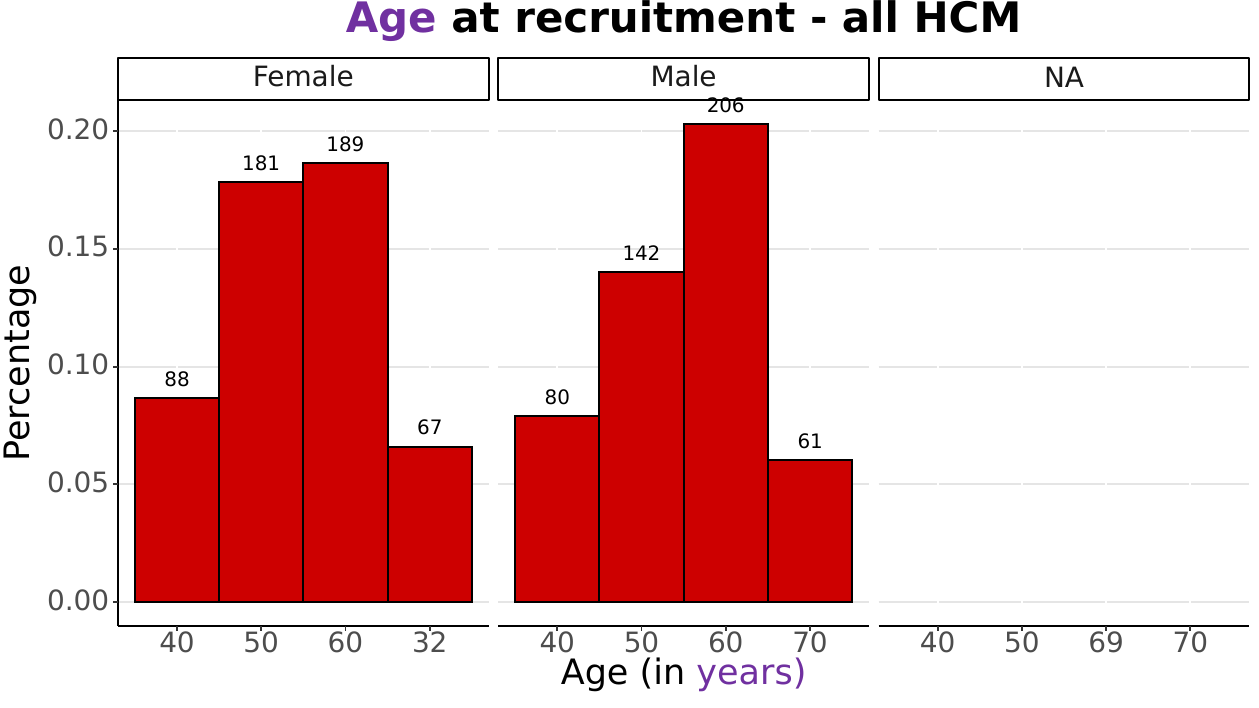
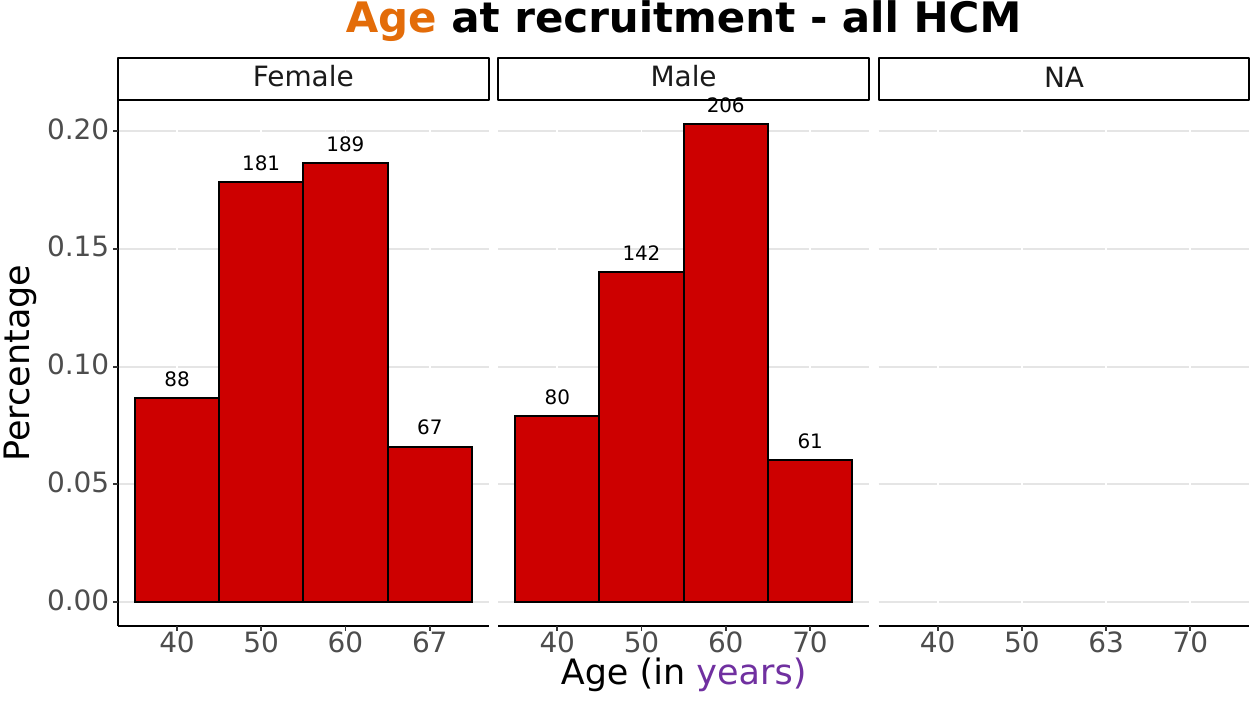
Age colour: purple -> orange (391, 18)
60 32: 32 -> 67 (430, 644)
69: 69 -> 63 (1106, 644)
